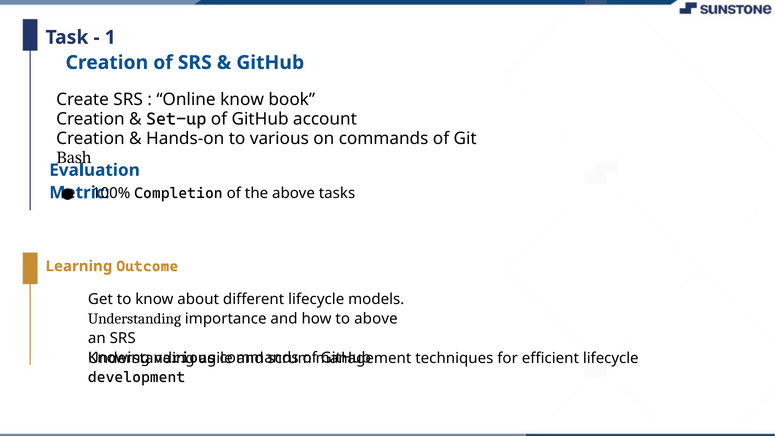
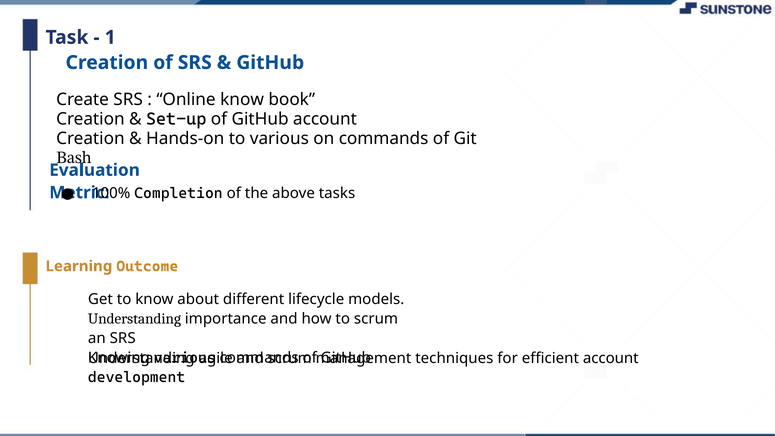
to above: above -> scrum (376, 319)
efficient lifecycle: lifecycle -> account (611, 358)
